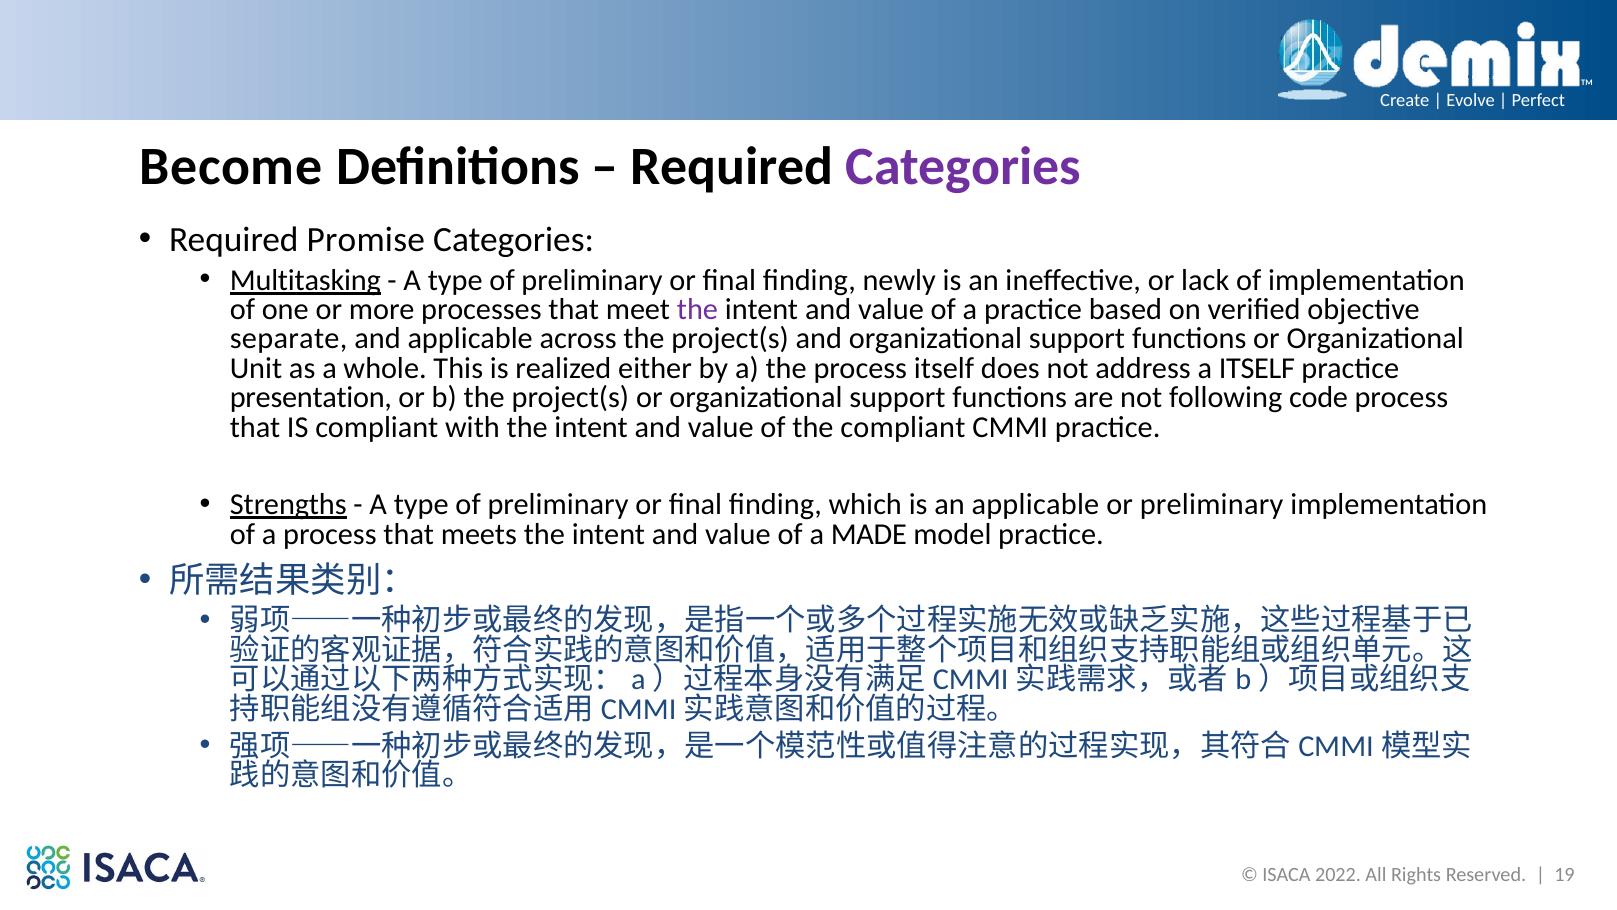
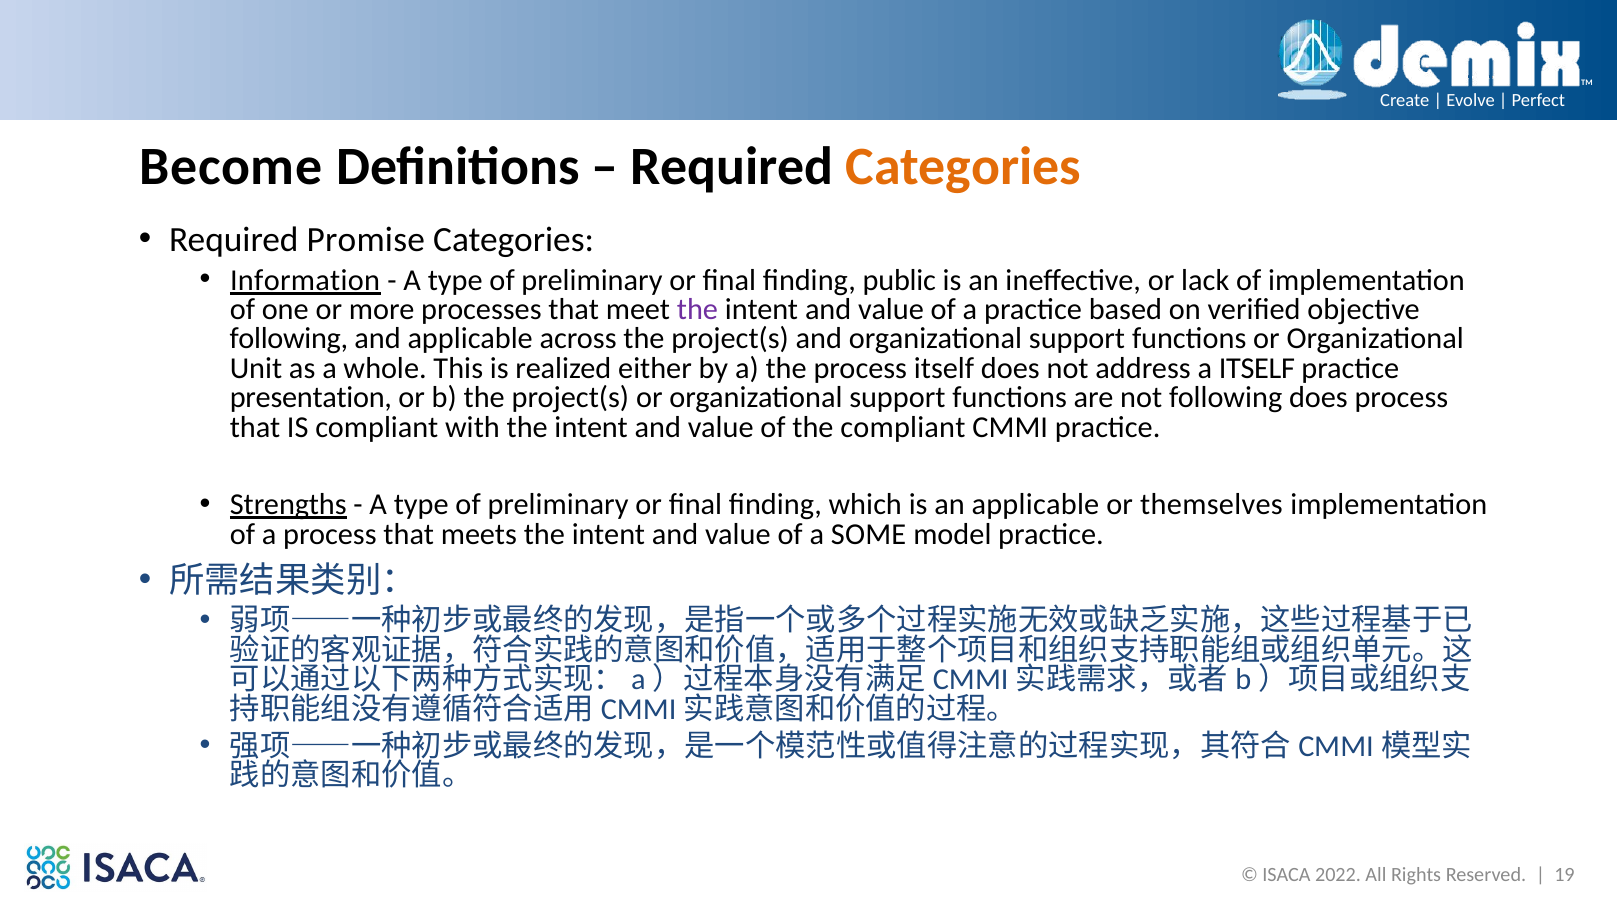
Categories colour: purple -> orange (963, 167)
Multitasking: Multitasking -> Information (305, 280)
newly: newly -> public (899, 280)
separate: separate -> following (289, 339)
following code: code -> does (1318, 398)
or preliminary: preliminary -> themselves (1211, 504)
MADE: MADE -> SOME (869, 534)
